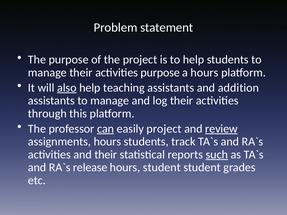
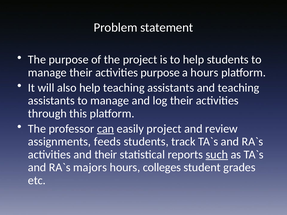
also underline: present -> none (67, 88)
and addition: addition -> teaching (239, 88)
review underline: present -> none (221, 129)
assignments hours: hours -> feeds (107, 142)
release: release -> majors (90, 168)
hours student: student -> colleges (162, 168)
